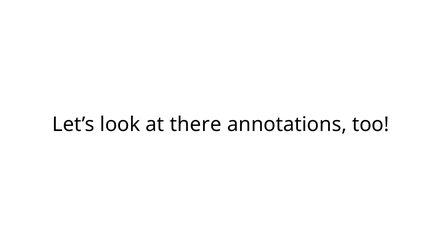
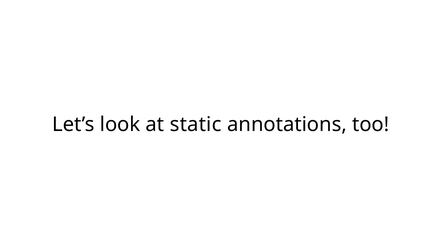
there: there -> static (196, 124)
